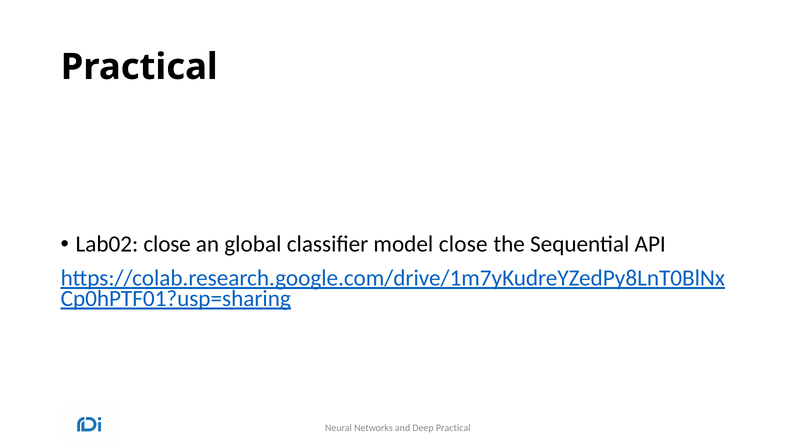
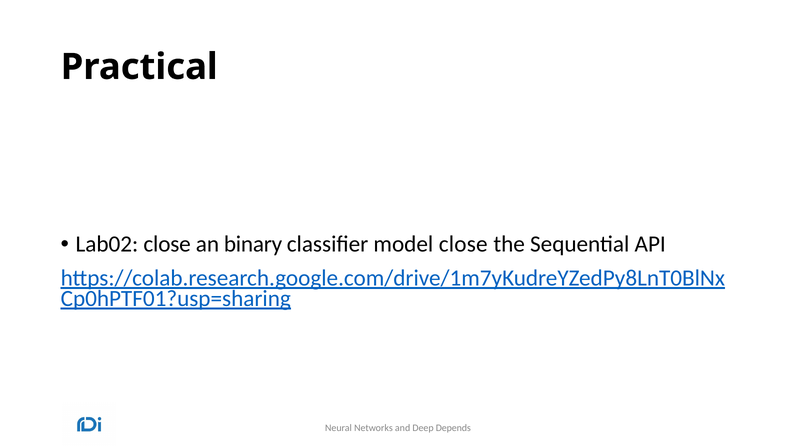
global: global -> binary (253, 244)
Deep Practical: Practical -> Depends (453, 427)
